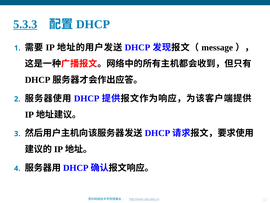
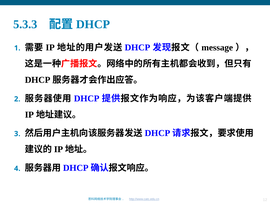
5.3.3 underline: present -> none (25, 24)
